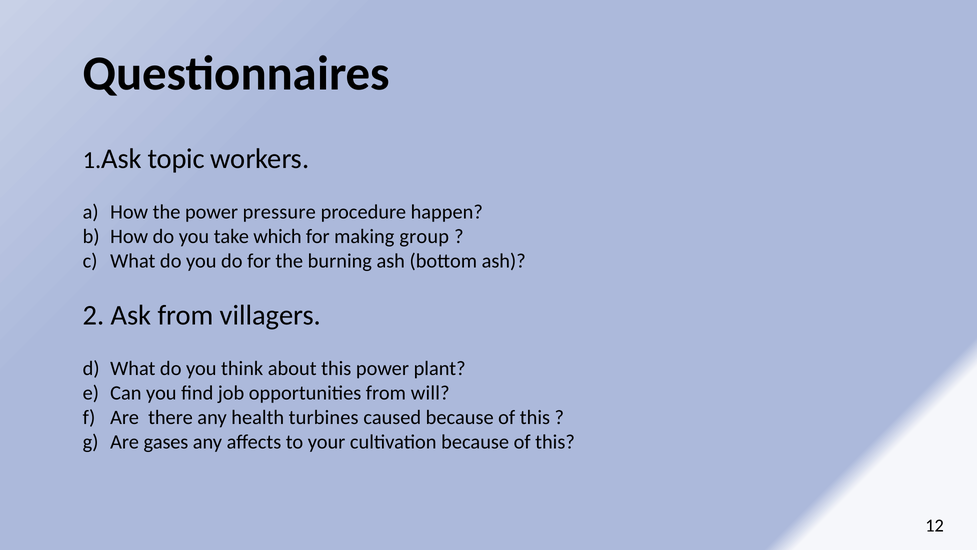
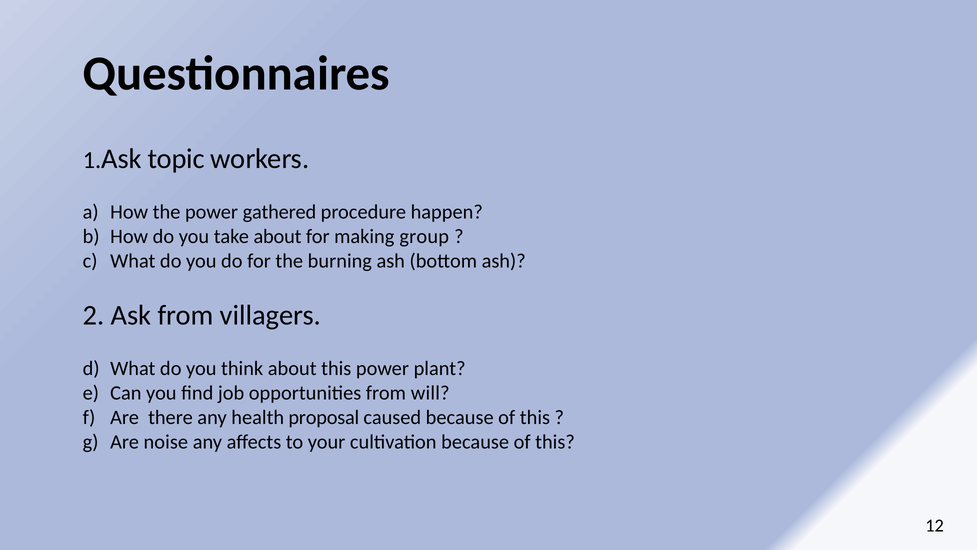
pressure: pressure -> gathered (279, 212)
take which: which -> about (277, 236)
turbines: turbines -> proposal (324, 417)
gases: gases -> noise (166, 441)
